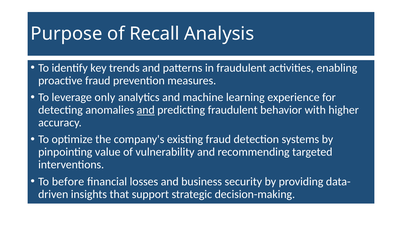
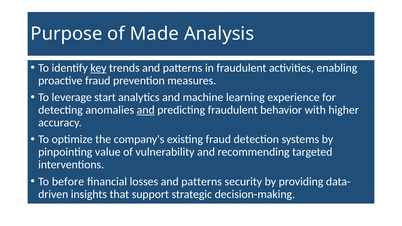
Recall: Recall -> Made (154, 34)
key underline: none -> present (98, 68)
only: only -> start (105, 97)
losses and business: business -> patterns (202, 182)
